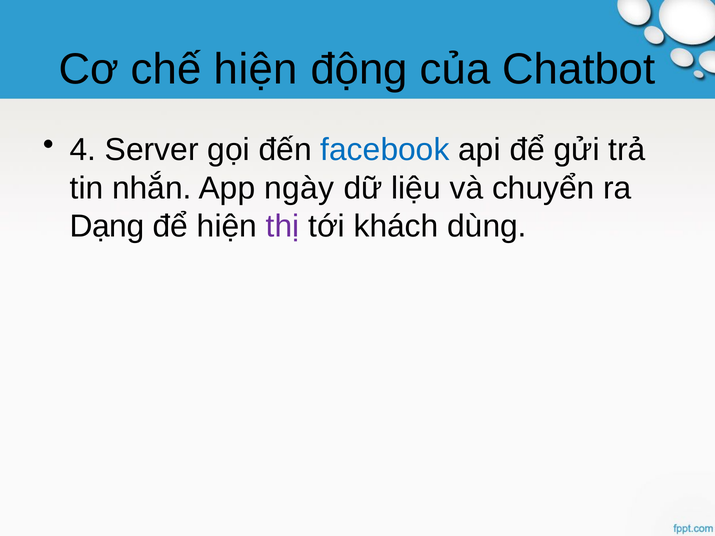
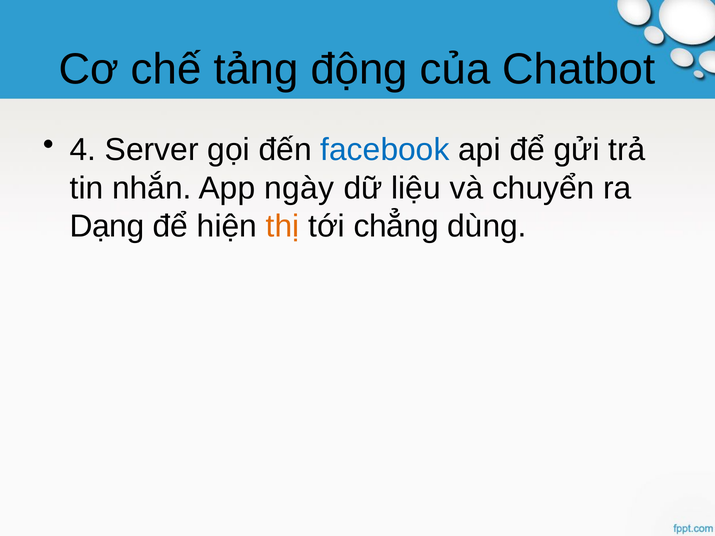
chế hiện: hiện -> tảng (256, 69)
thị colour: purple -> orange (283, 226)
khách: khách -> chẳng (396, 226)
